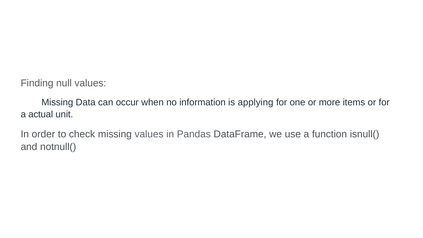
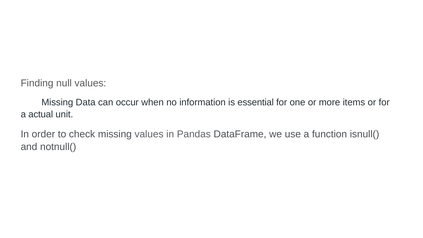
applying: applying -> essential (256, 102)
